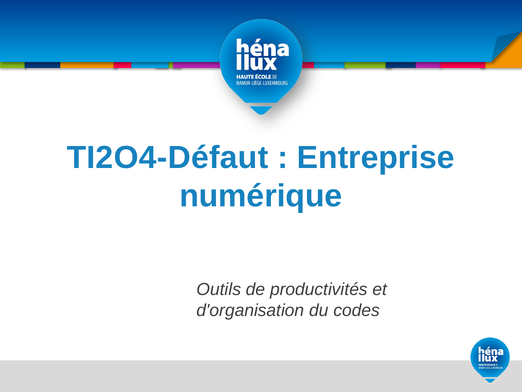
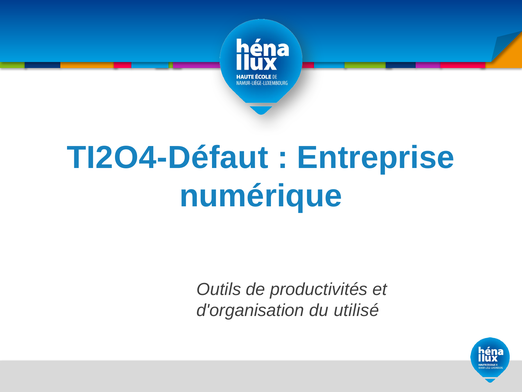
codes: codes -> utilisé (356, 310)
